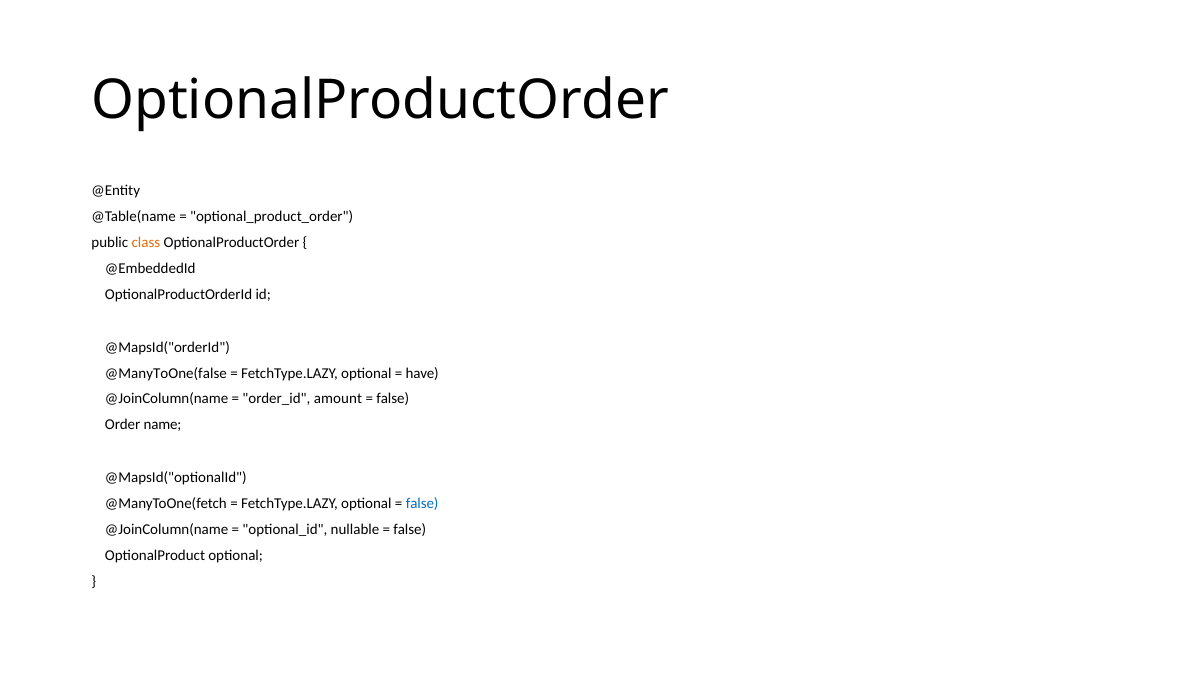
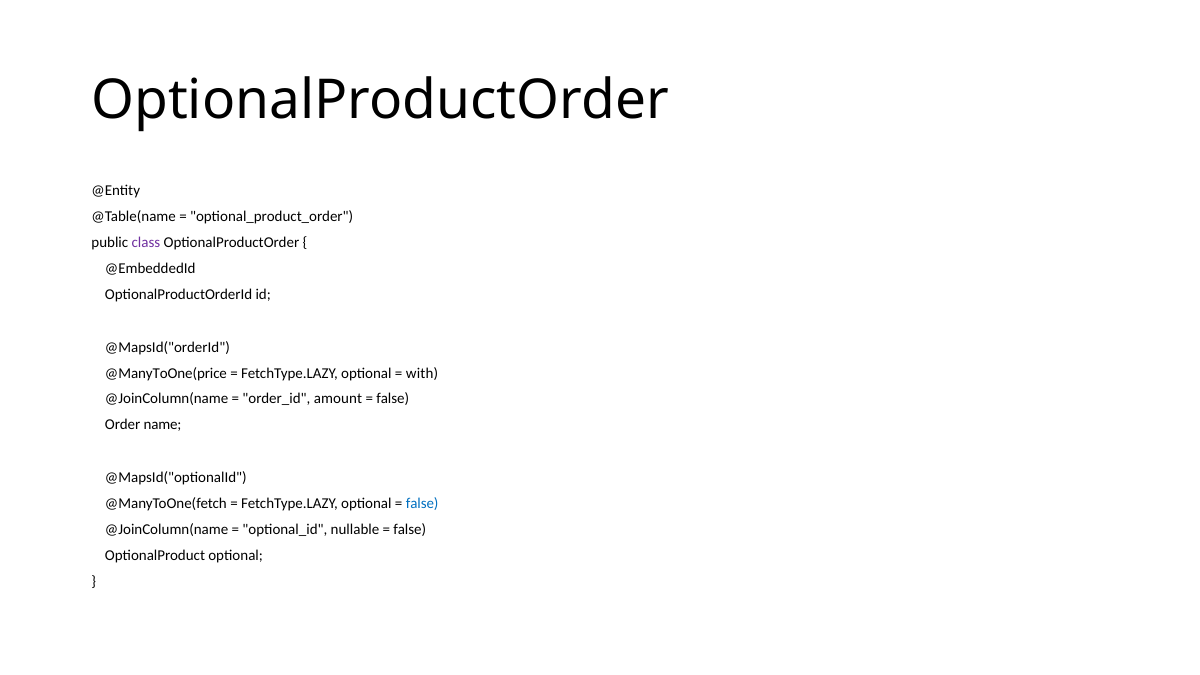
class colour: orange -> purple (146, 242)
@ManyToOne(false: @ManyToOne(false -> @ManyToOne(price (166, 373)
have: have -> with (422, 373)
